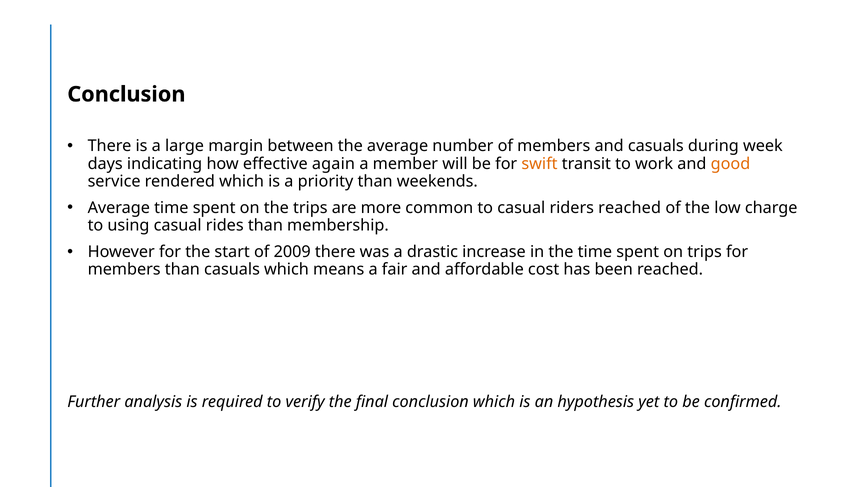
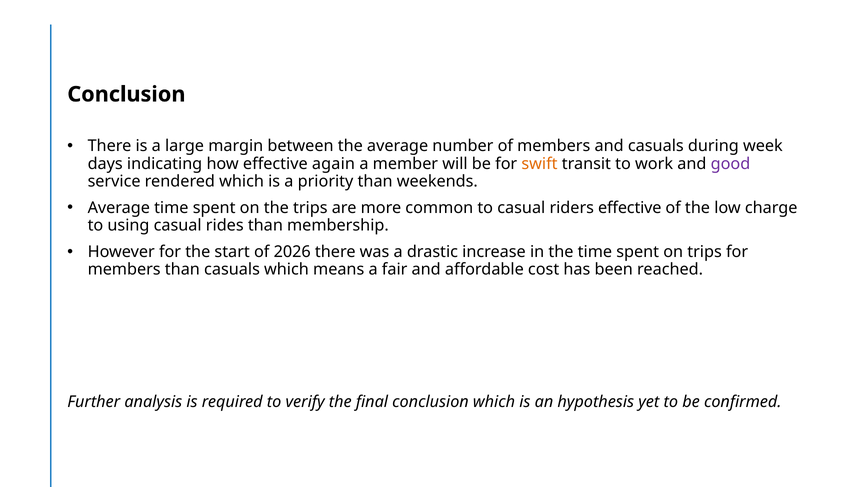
good colour: orange -> purple (730, 164)
riders reached: reached -> effective (630, 208)
2009: 2009 -> 2026 (292, 252)
